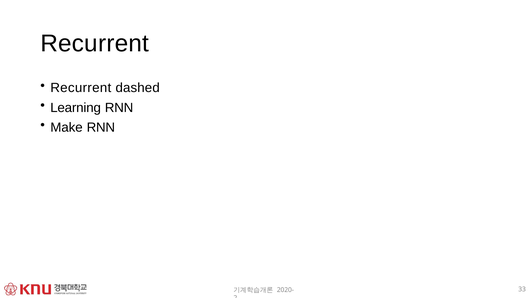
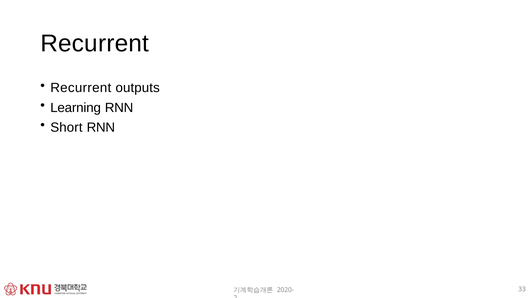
dashed: dashed -> outputs (138, 88)
Make: Make -> Short (66, 128)
